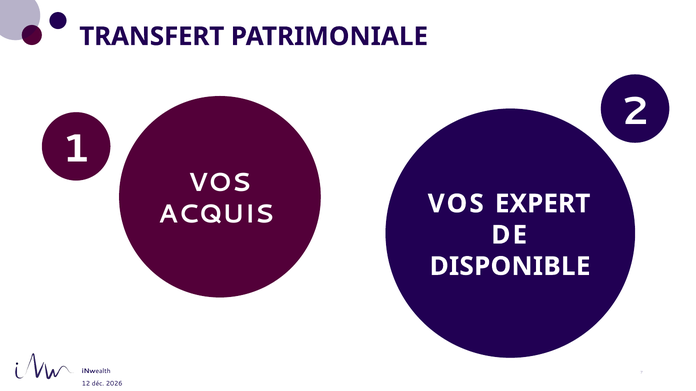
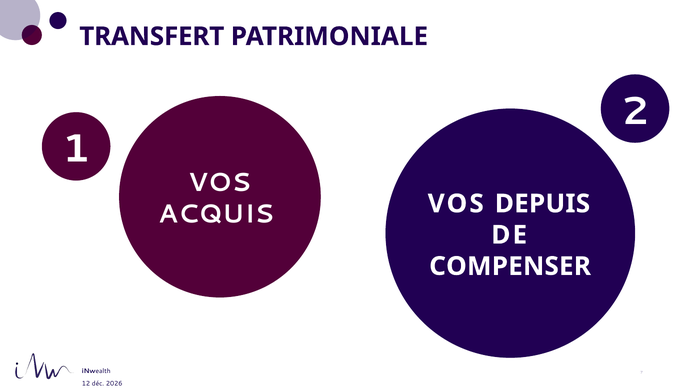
EXPERT: EXPERT -> DEPUIS (542, 204)
DISPONIBLE: DISPONIBLE -> COMPENSER (510, 267)
